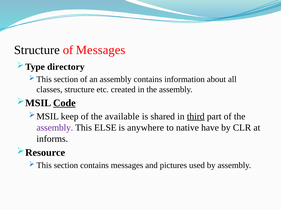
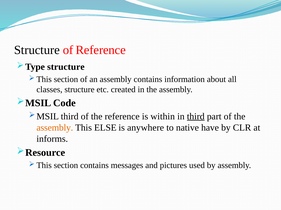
of Messages: Messages -> Reference (101, 50)
directory: directory -> structure (66, 67)
Code underline: present -> none (64, 103)
keep: keep -> third (70, 117)
the available: available -> reference (122, 117)
shared: shared -> within (163, 117)
assembly colour: purple -> orange (55, 128)
